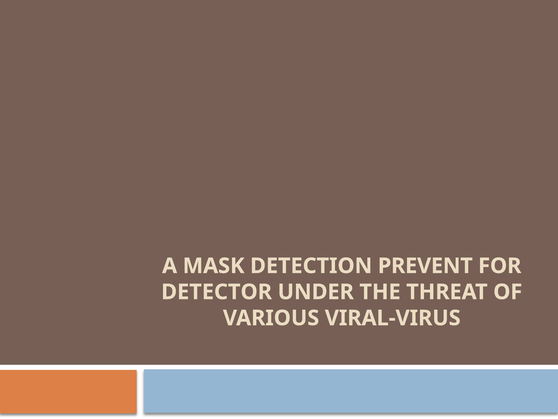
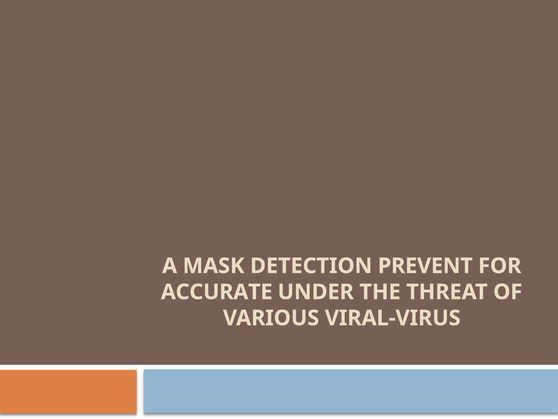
DETECTOR: DETECTOR -> ACCURATE (217, 292)
